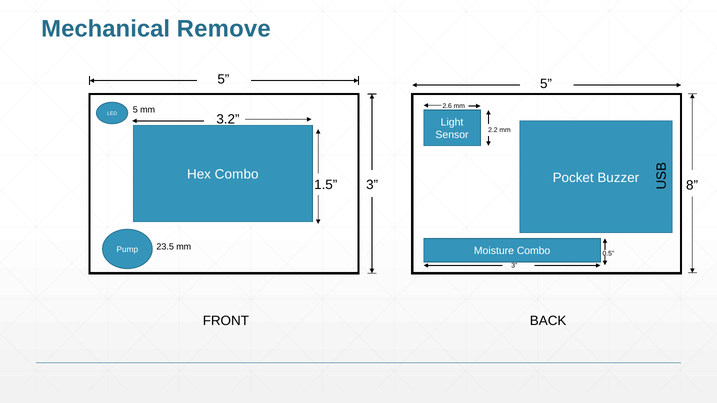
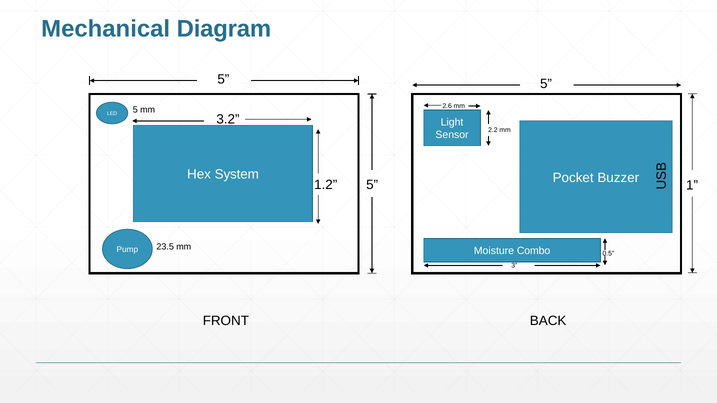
Remove: Remove -> Diagram (224, 29)
Hex Combo: Combo -> System (237, 175)
1.5: 1.5 -> 1.2 (326, 185)
3: 3 -> 5 (372, 185)
8: 8 -> 1 (692, 186)
